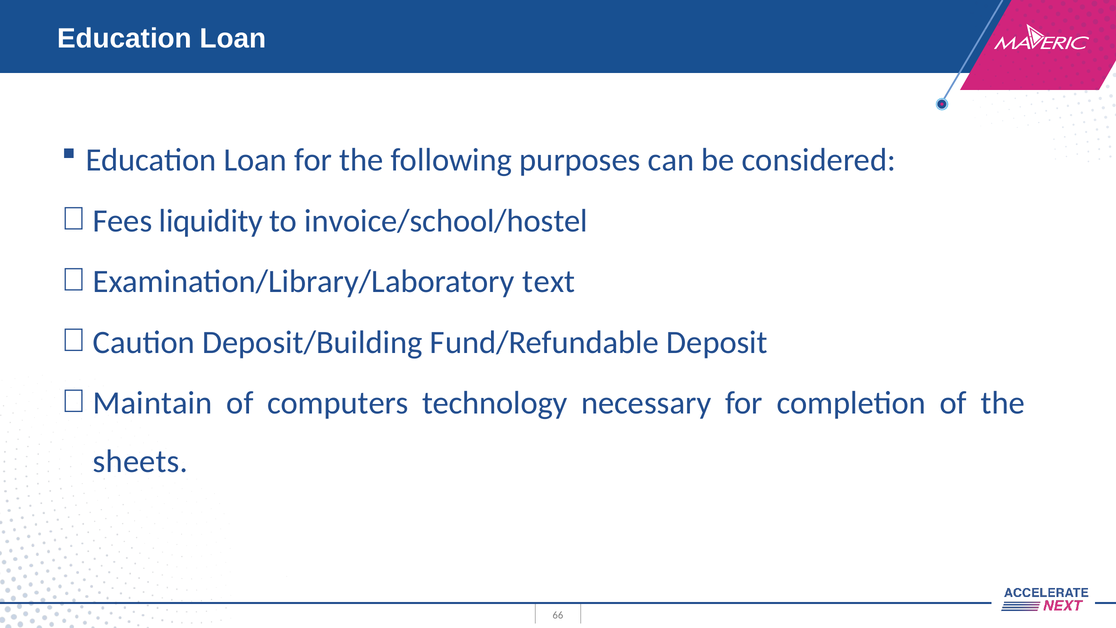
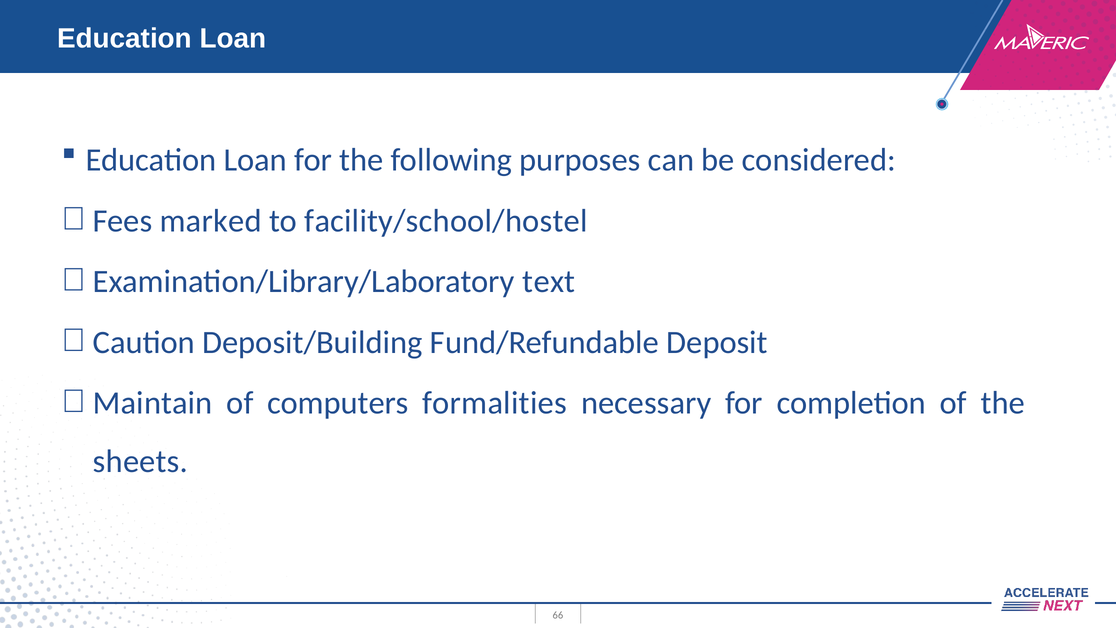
liquidity: liquidity -> marked (211, 221)
invoice/school/hostel: invoice/school/hostel -> facility/school/hostel (446, 221)
technology: technology -> formalities (495, 403)
